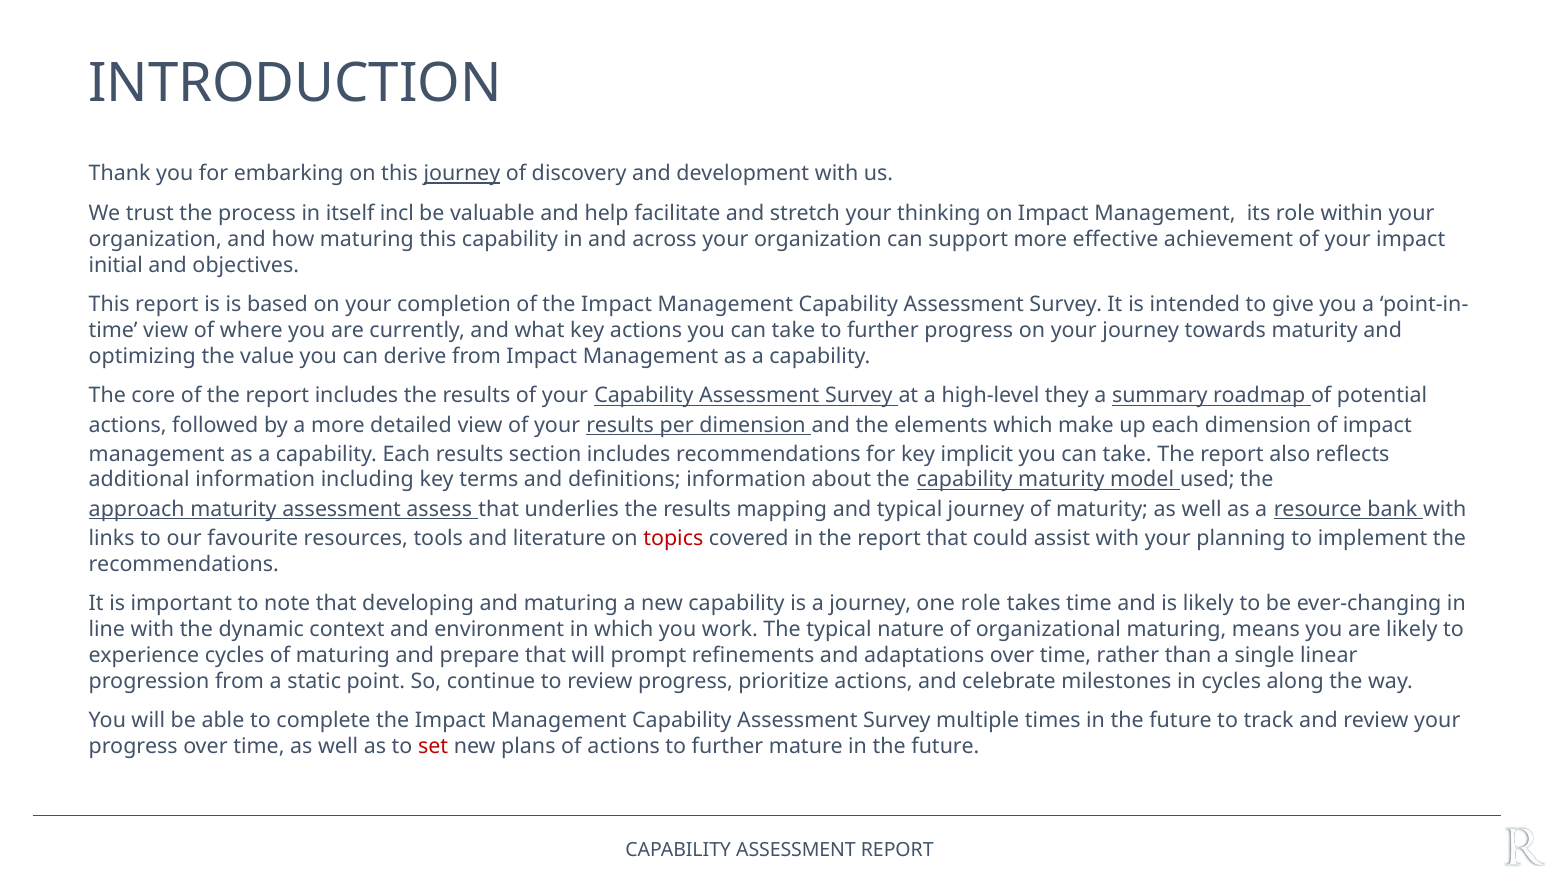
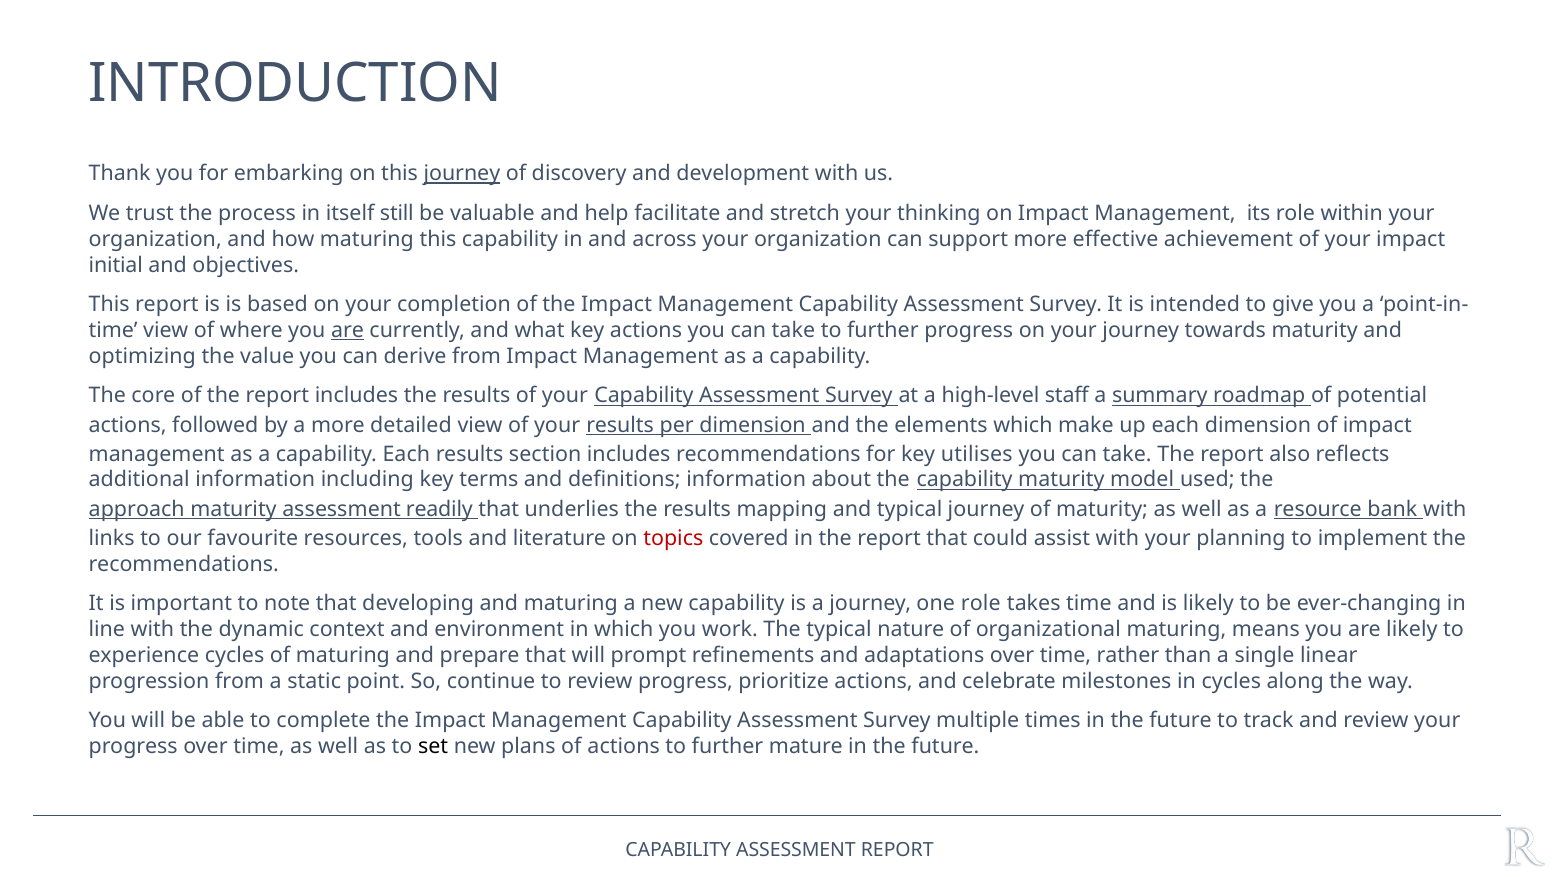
incl: incl -> still (397, 214)
are underline: none -> present (348, 330)
they: they -> staff (1067, 396)
implicit: implicit -> utilises (977, 454)
assess: assess -> readily (439, 509)
set colour: red -> black (433, 746)
